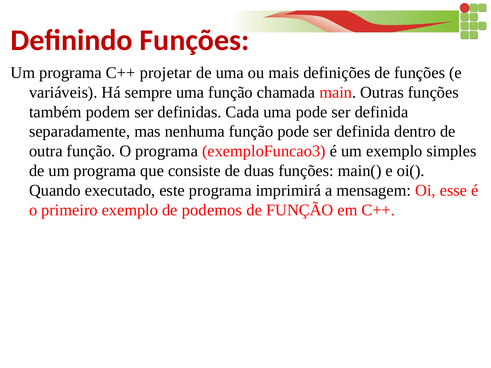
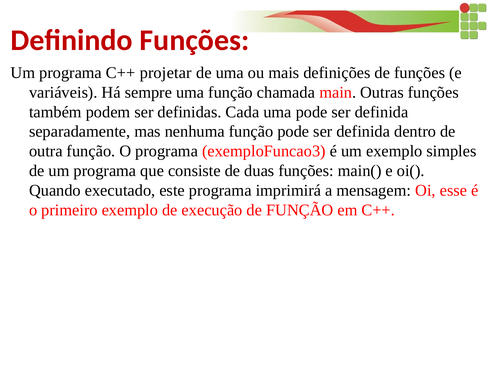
podemos: podemos -> execução (212, 210)
